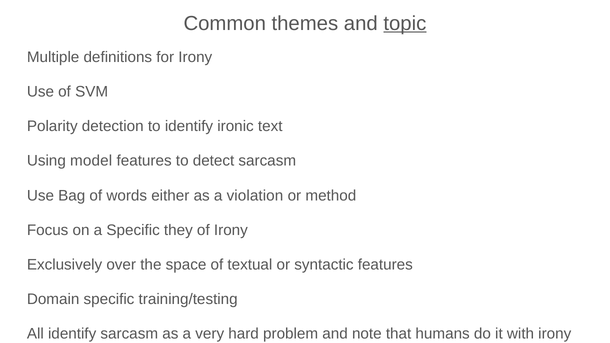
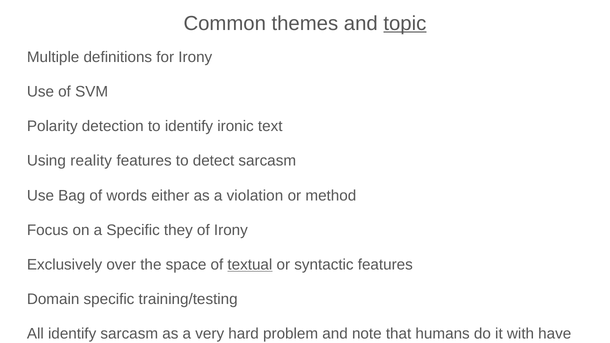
model: model -> reality (91, 161)
textual underline: none -> present (250, 265)
with irony: irony -> have (555, 334)
